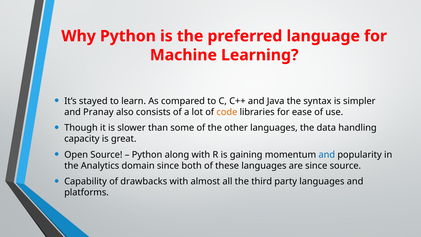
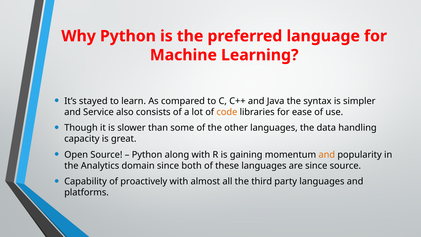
Pranay: Pranay -> Service (98, 112)
and colour: blue -> orange (327, 155)
drawbacks: drawbacks -> proactively (144, 181)
